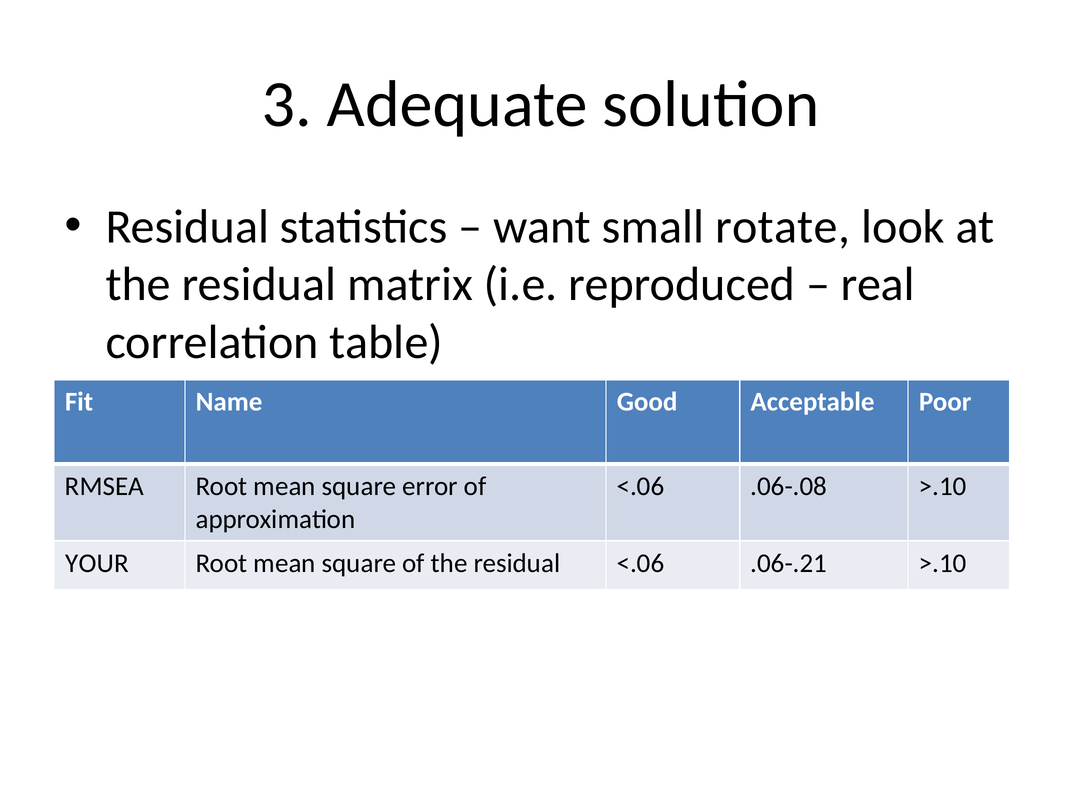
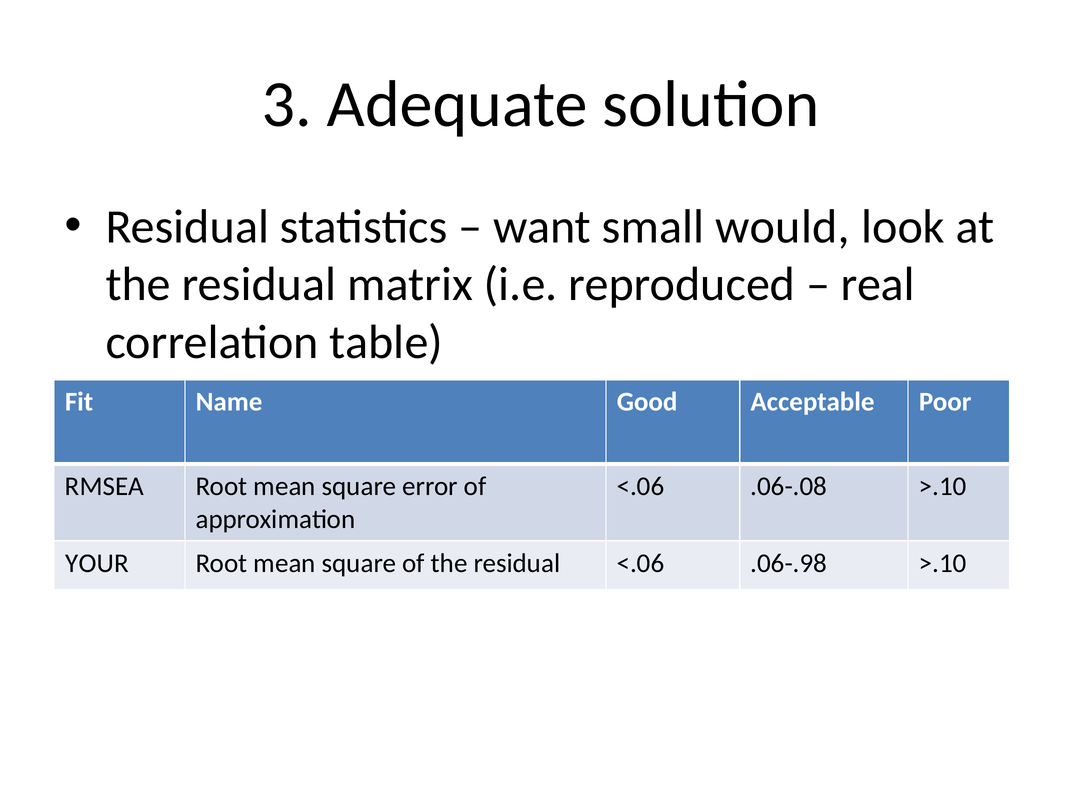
rotate: rotate -> would (783, 227)
.06-.21: .06-.21 -> .06-.98 (789, 563)
